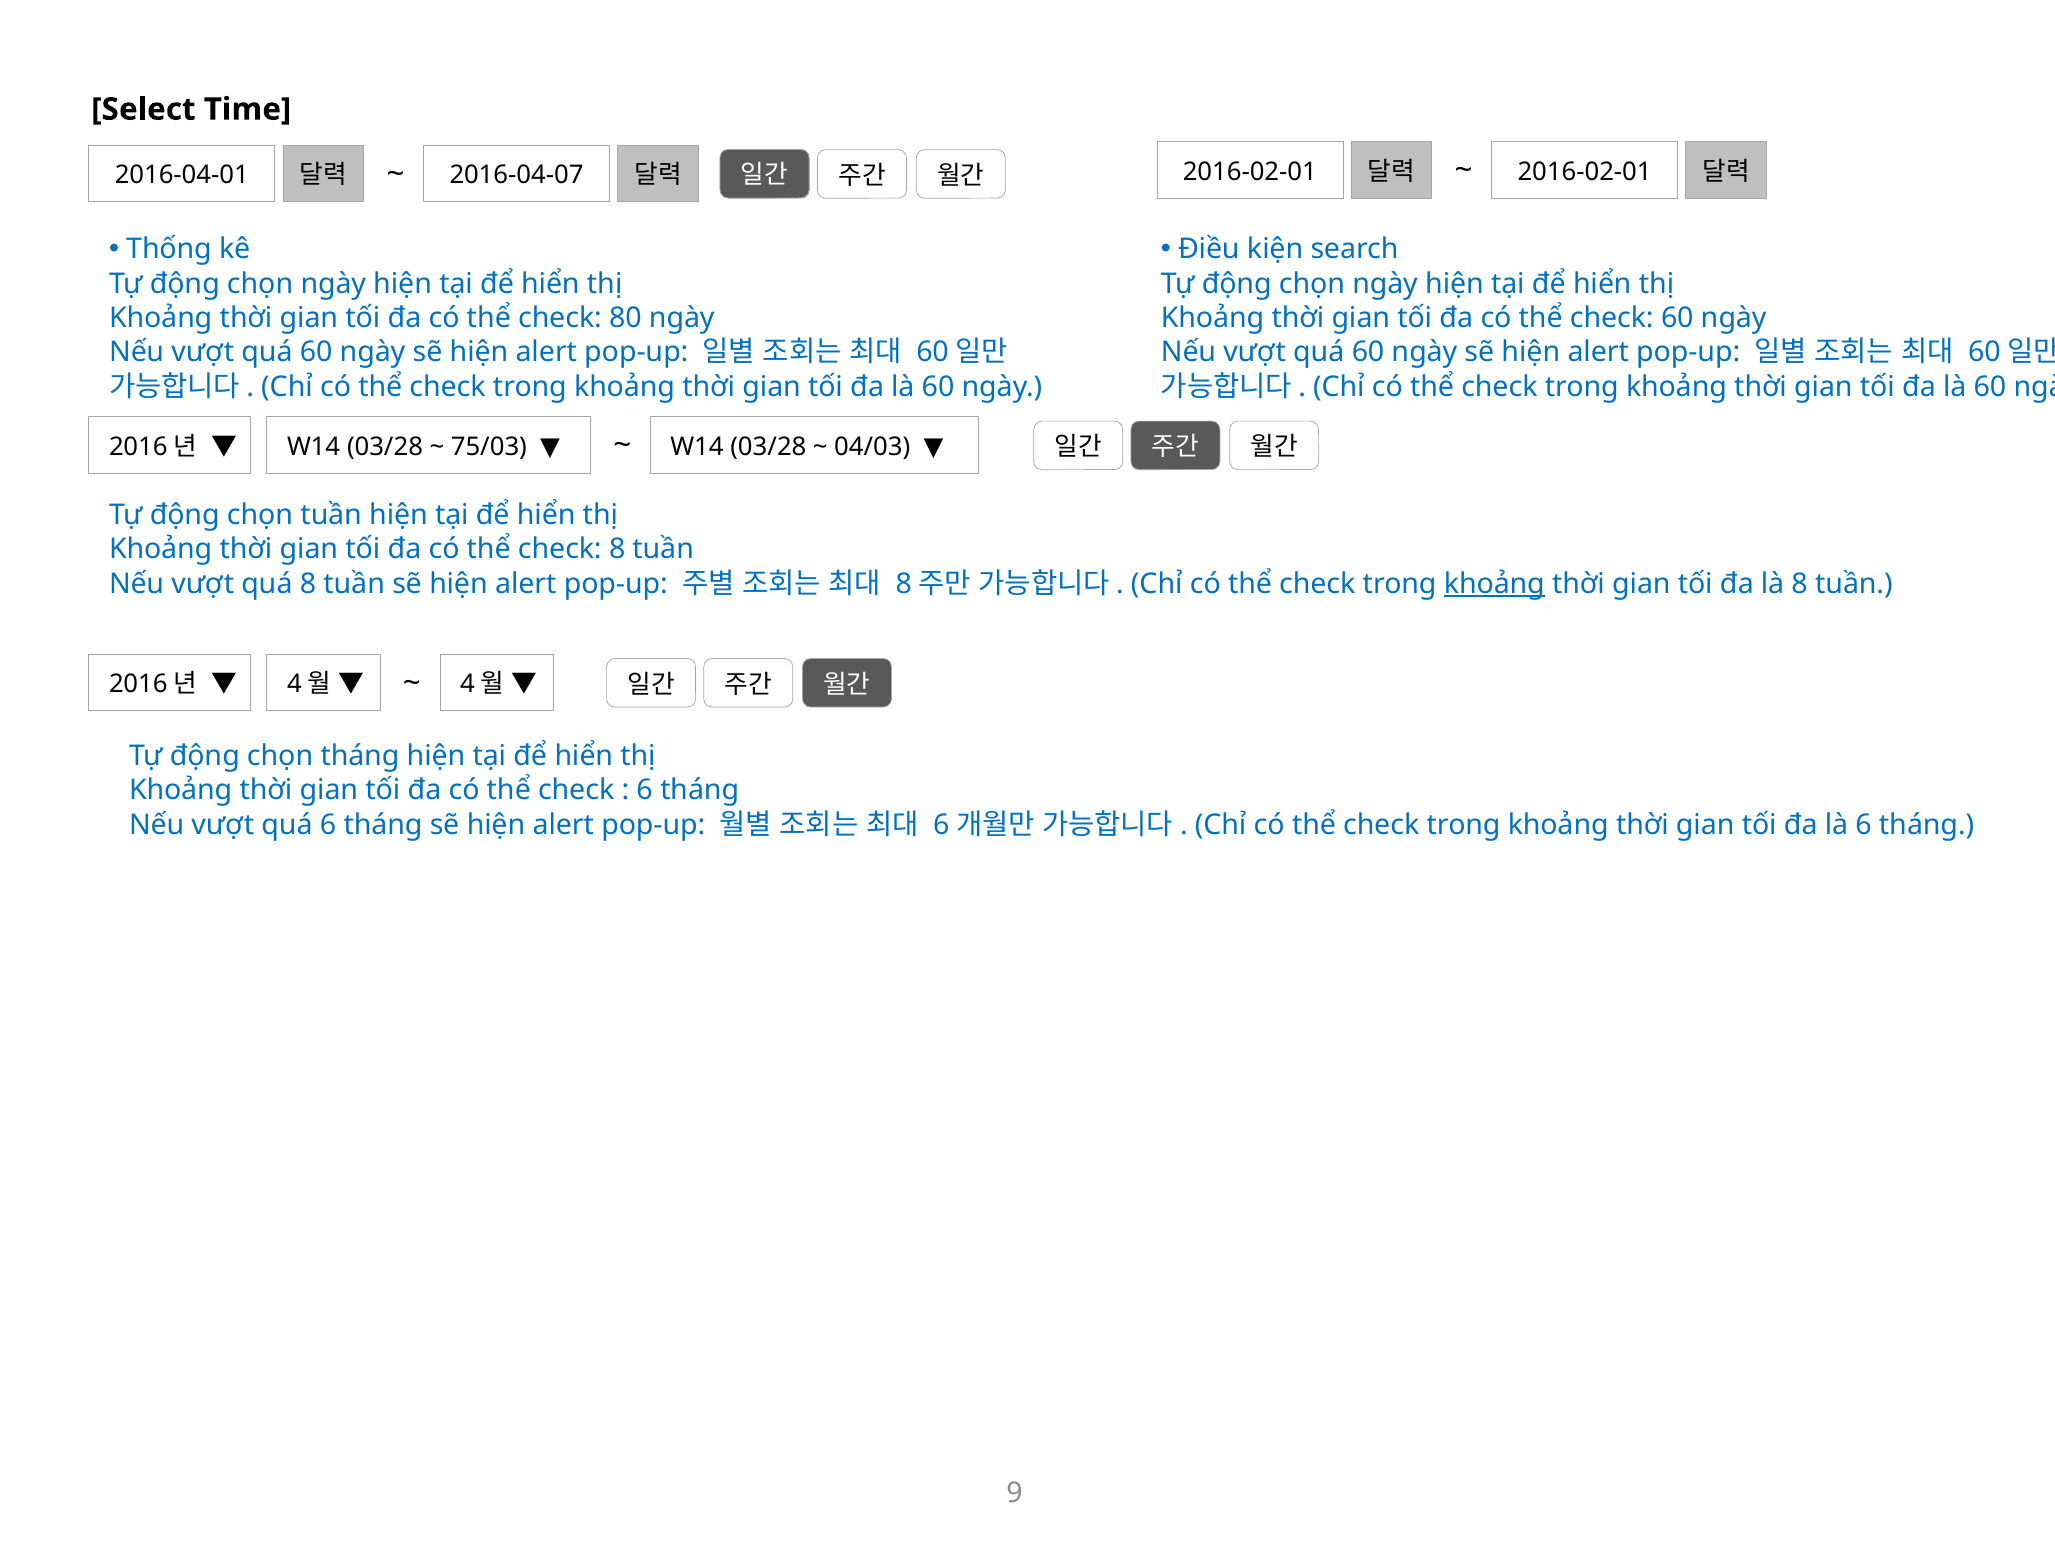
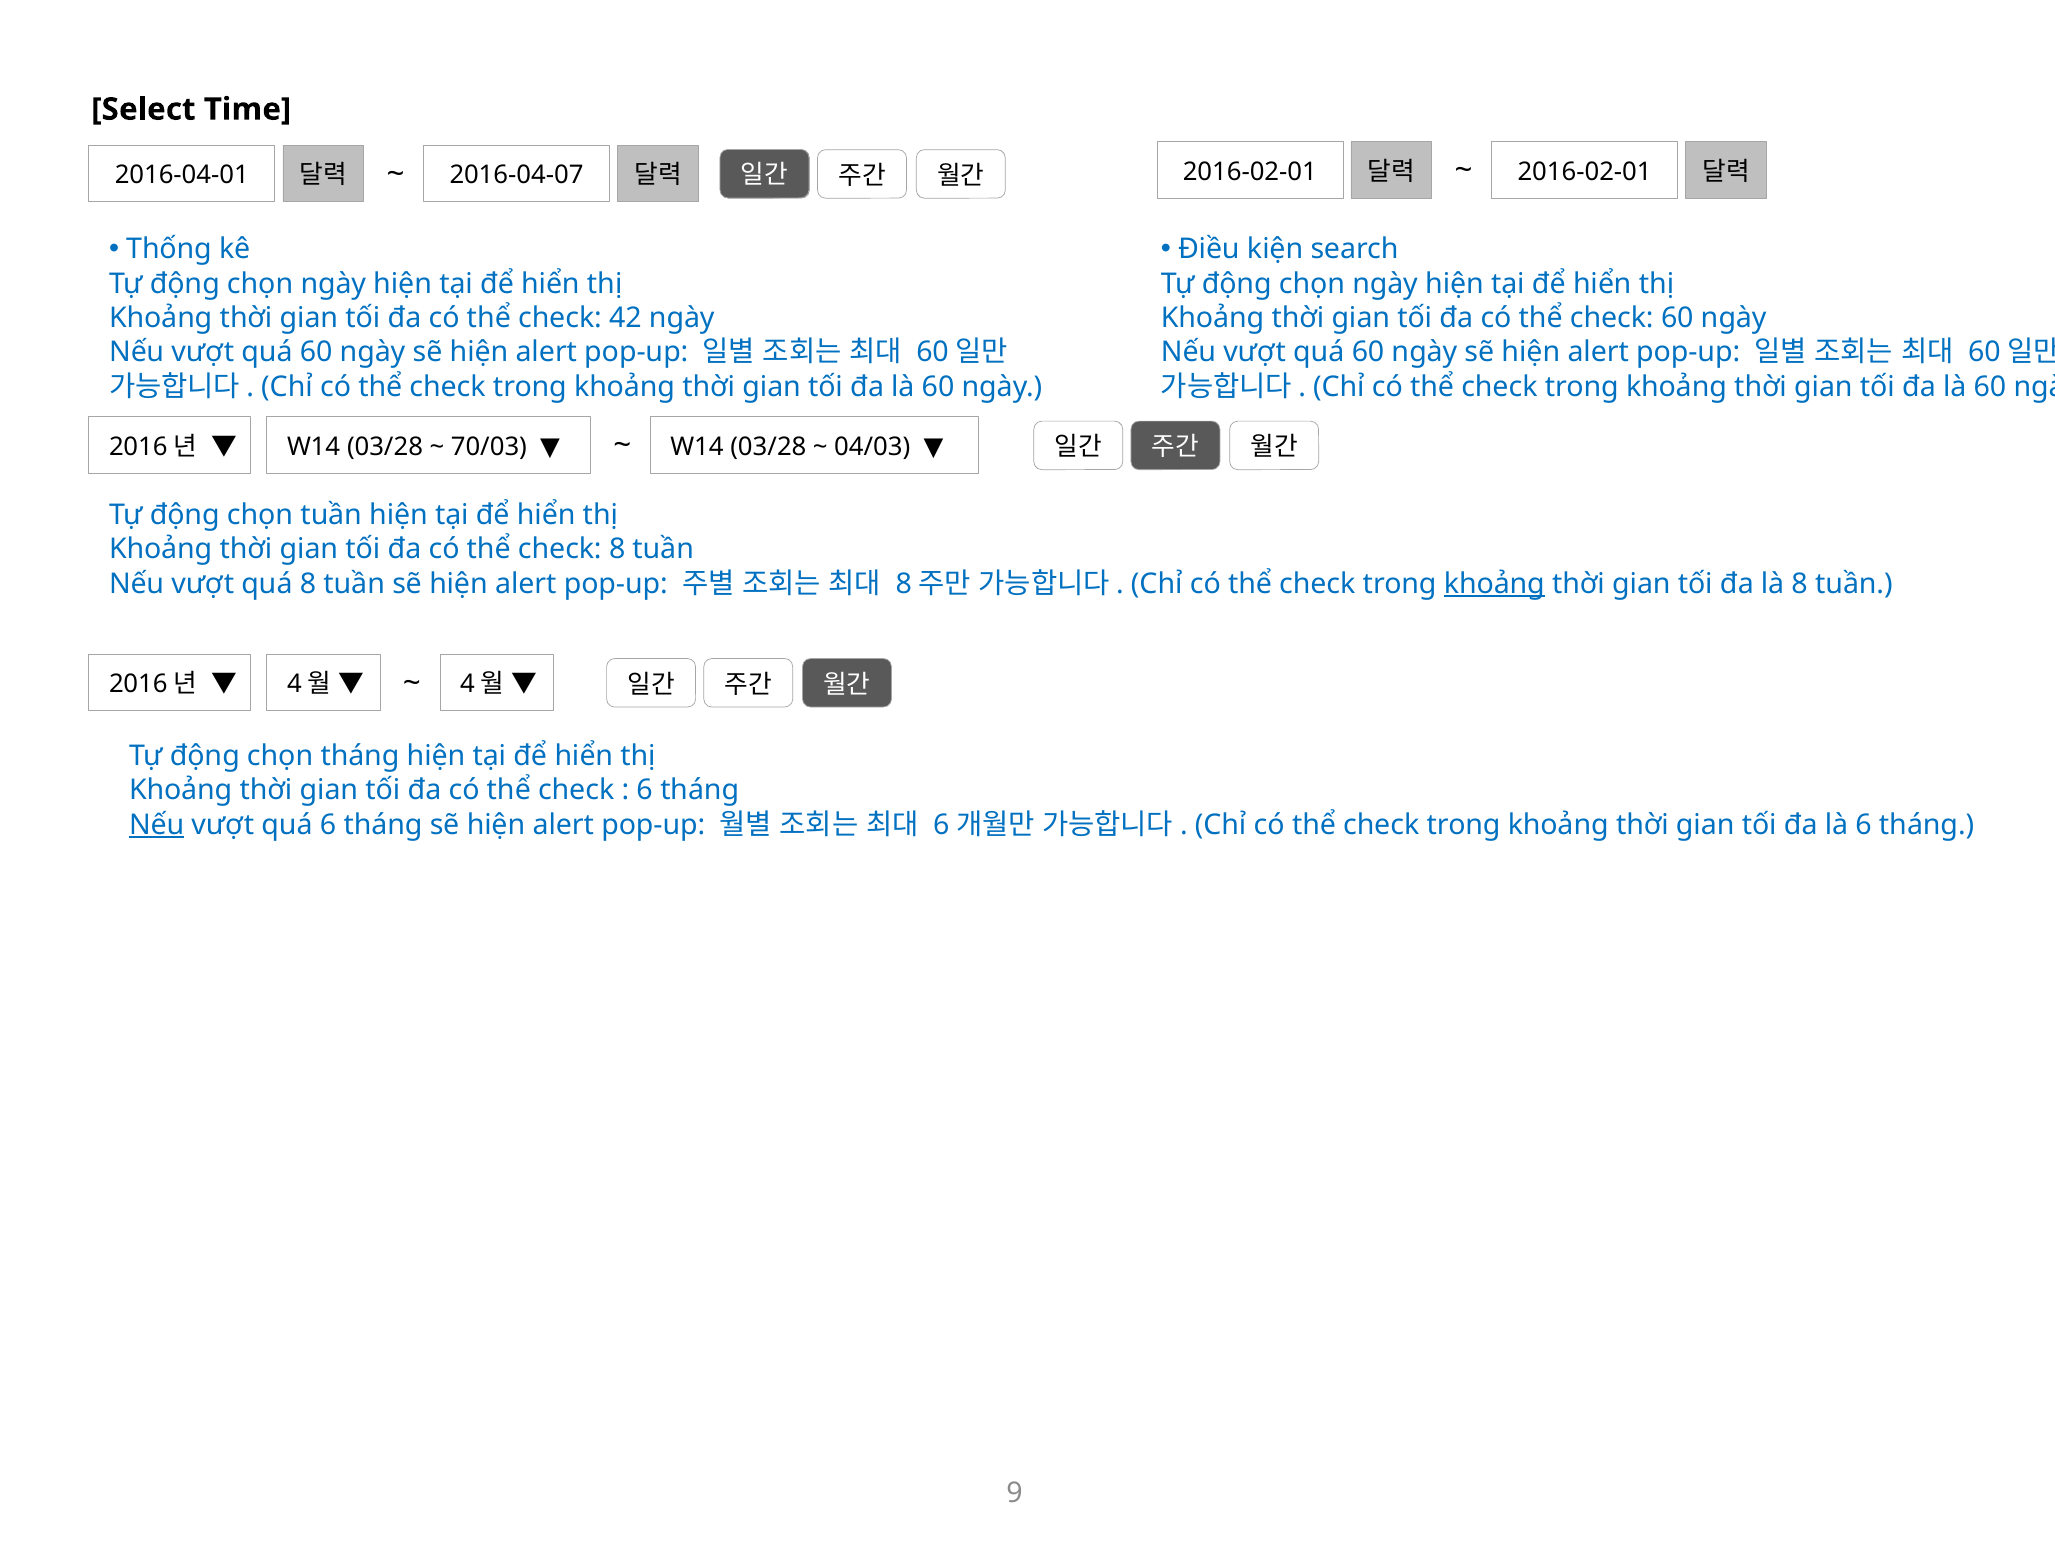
80: 80 -> 42 (625, 318)
75/03: 75/03 -> 70/03 (489, 447)
Nếu underline: none -> present (157, 825)
